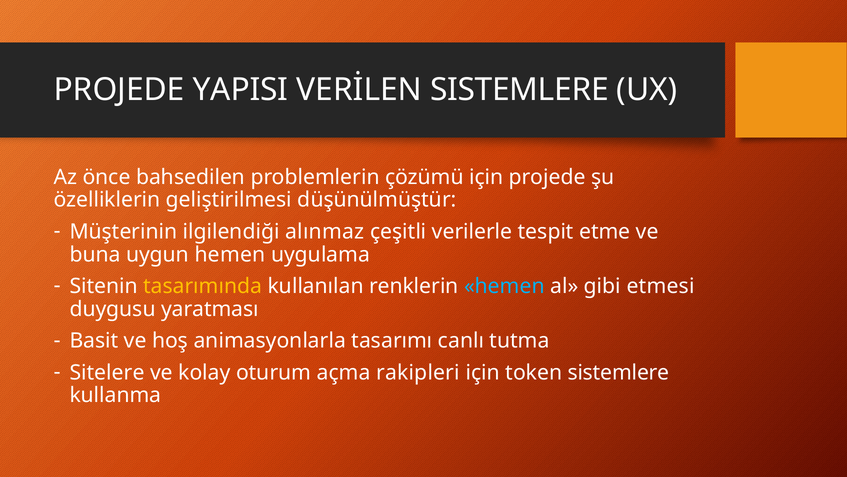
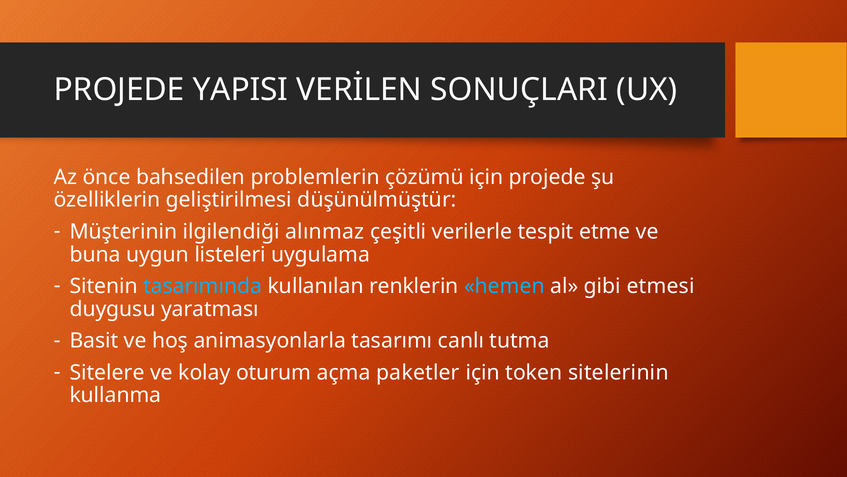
VERİLEN SISTEMLERE: SISTEMLERE -> SONUÇLARI (519, 90)
uygun hemen: hemen -> listeleri (230, 254)
tasarımında colour: yellow -> light blue (203, 286)
rakipleri: rakipleri -> paketler (418, 372)
token sistemlere: sistemlere -> sitelerinin (618, 372)
